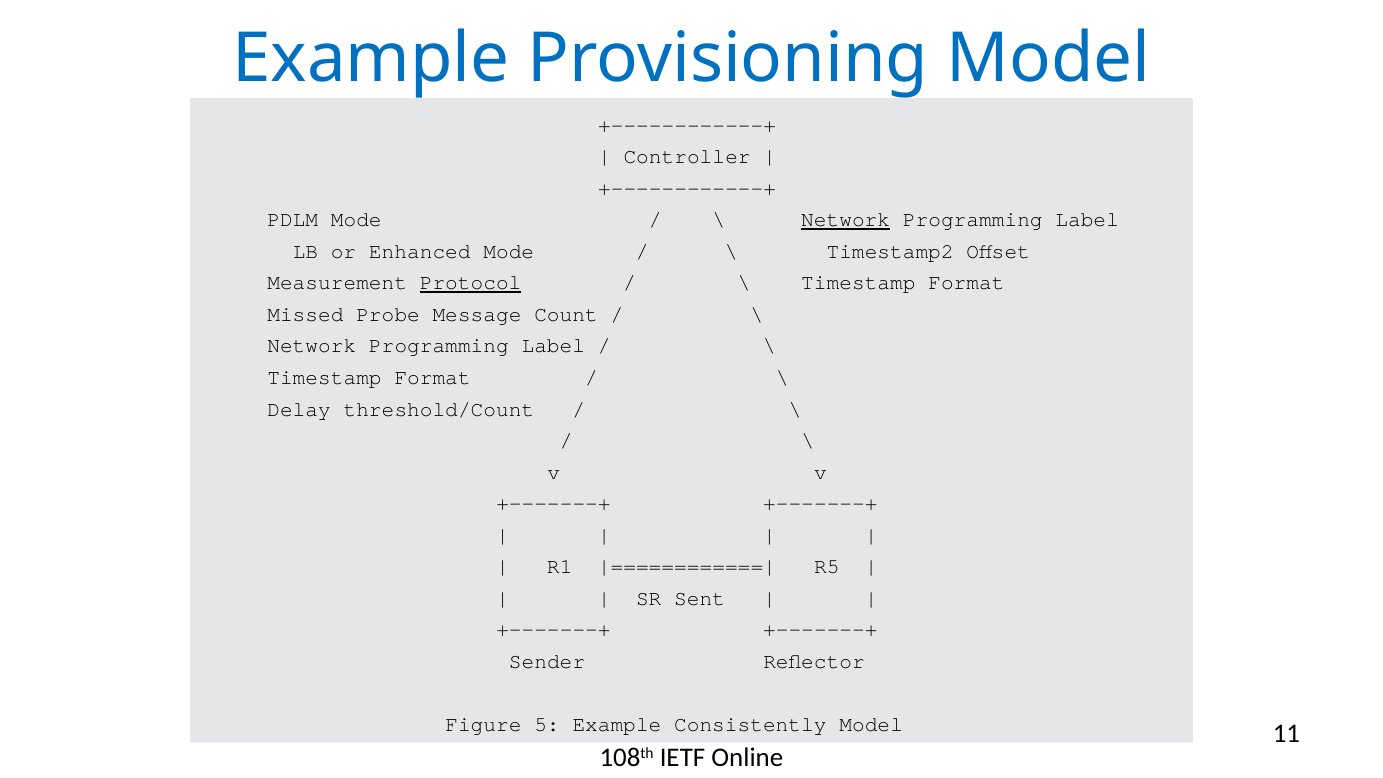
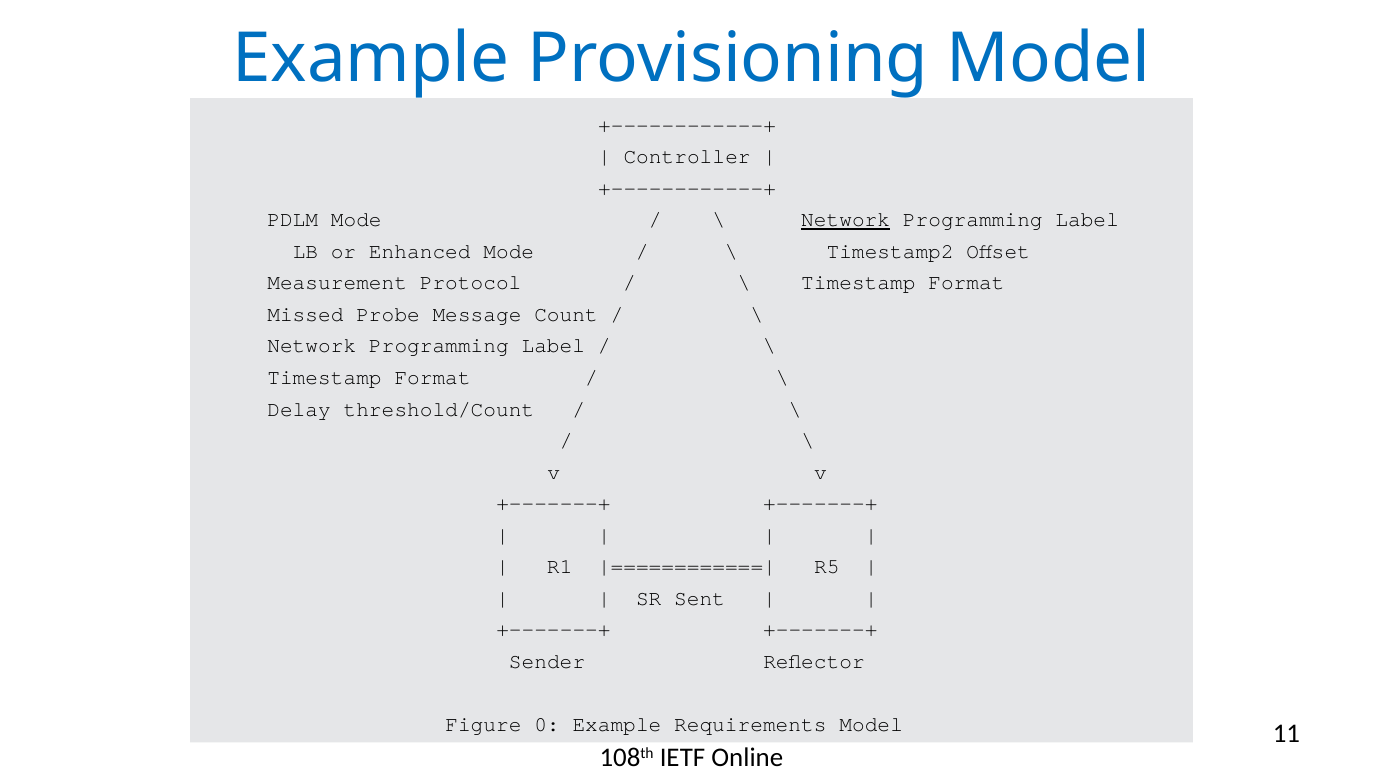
Protocol underline: present -> none (471, 283)
5: 5 -> 0 (547, 724)
Consistently: Consistently -> Requirements (750, 724)
